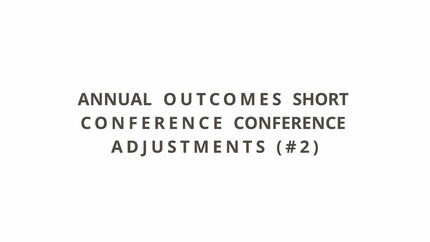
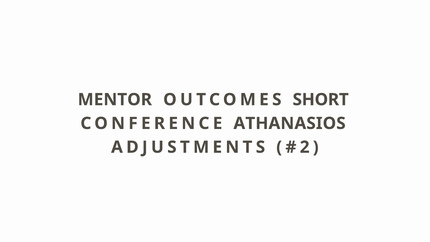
ANNUAL: ANNUAL -> MENTOR (115, 100)
CONFERENCE CONFERENCE: CONFERENCE -> ATHANASIOS (290, 123)
